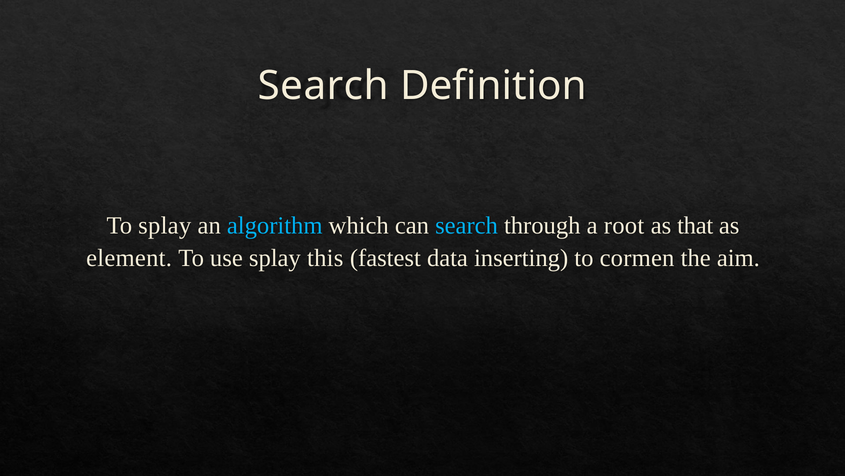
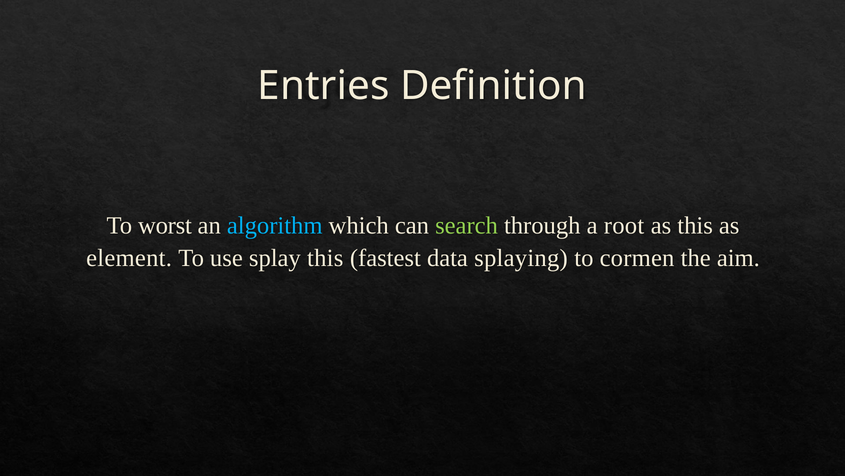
Search: Search -> Entries (323, 86)
To splay: splay -> worst (165, 225)
search colour: light blue -> light green (467, 225)
as that: that -> this (695, 225)
inserting: inserting -> splaying (521, 258)
